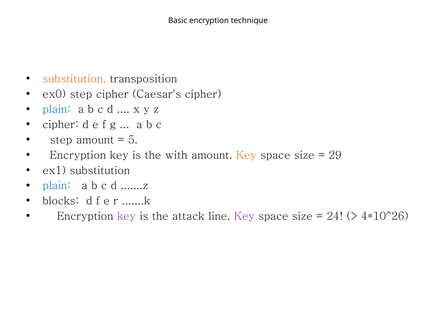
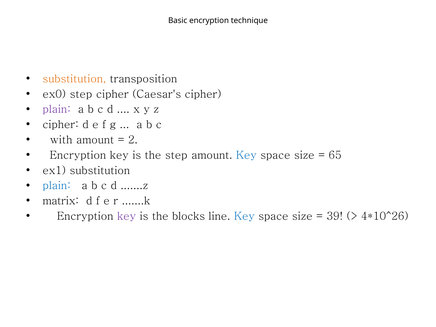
plain colour: blue -> purple (57, 109)
step: step -> with (61, 140)
5: 5 -> 2 (133, 140)
the with: with -> step (176, 155)
Key colour: orange -> blue (246, 155)
29: 29 -> 65 (335, 155)
blocks: blocks -> matrix (61, 201)
attack: attack -> blocks (188, 216)
Key colour: purple -> blue (244, 216)
24: 24 -> 39 (335, 216)
